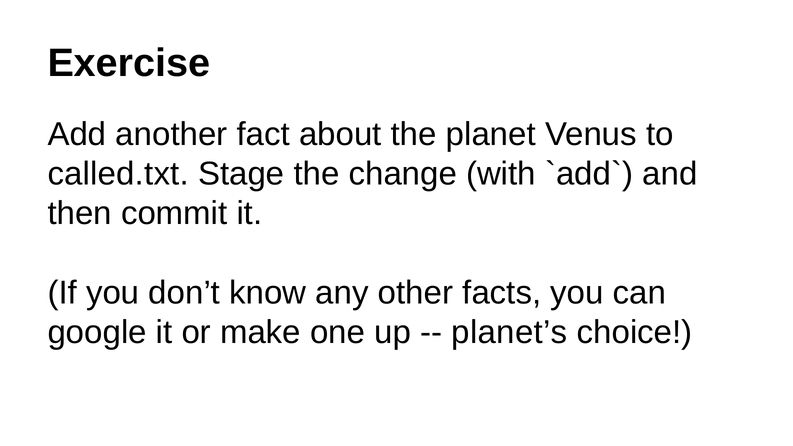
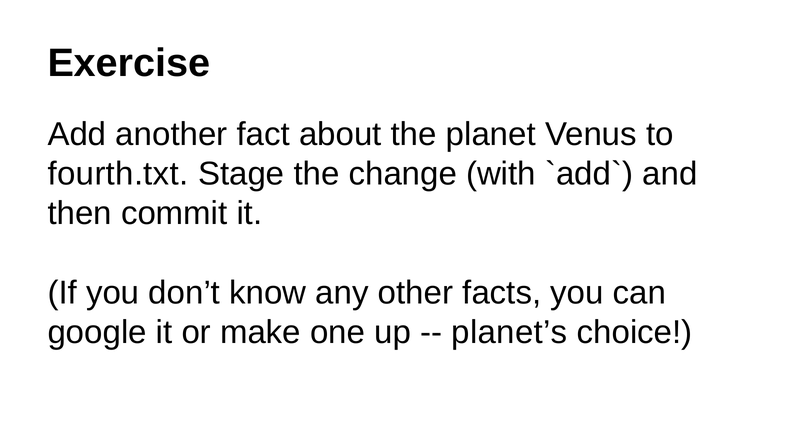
called.txt: called.txt -> fourth.txt (118, 174)
